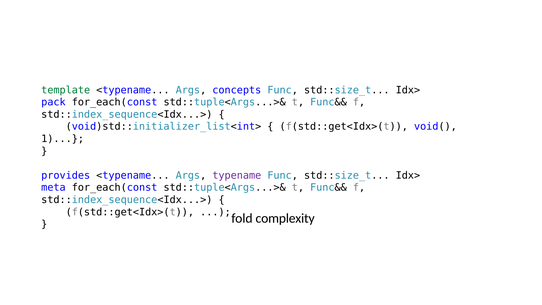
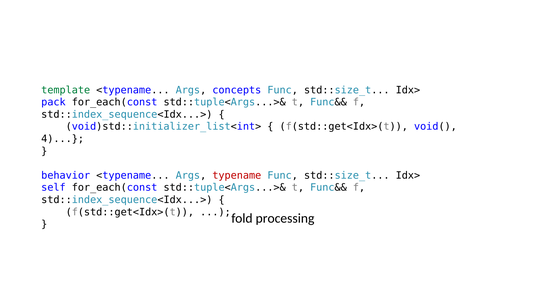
1: 1 -> 4 (63, 139)
provides: provides -> behavior (66, 175)
typename colour: purple -> red (237, 175)
meta: meta -> self (53, 188)
complexity: complexity -> processing (285, 218)
